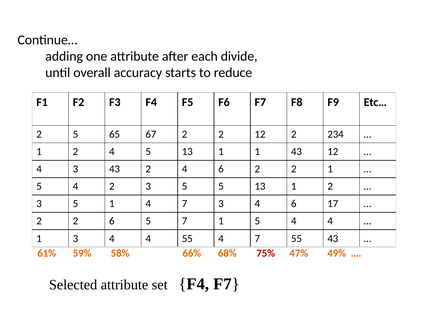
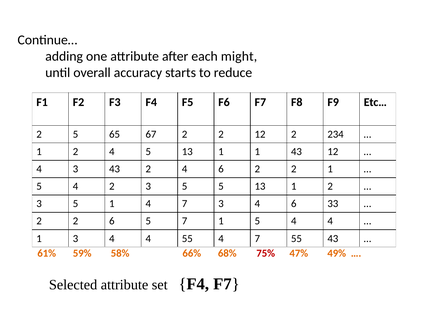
divide: divide -> might (239, 56)
17: 17 -> 33 (333, 204)
